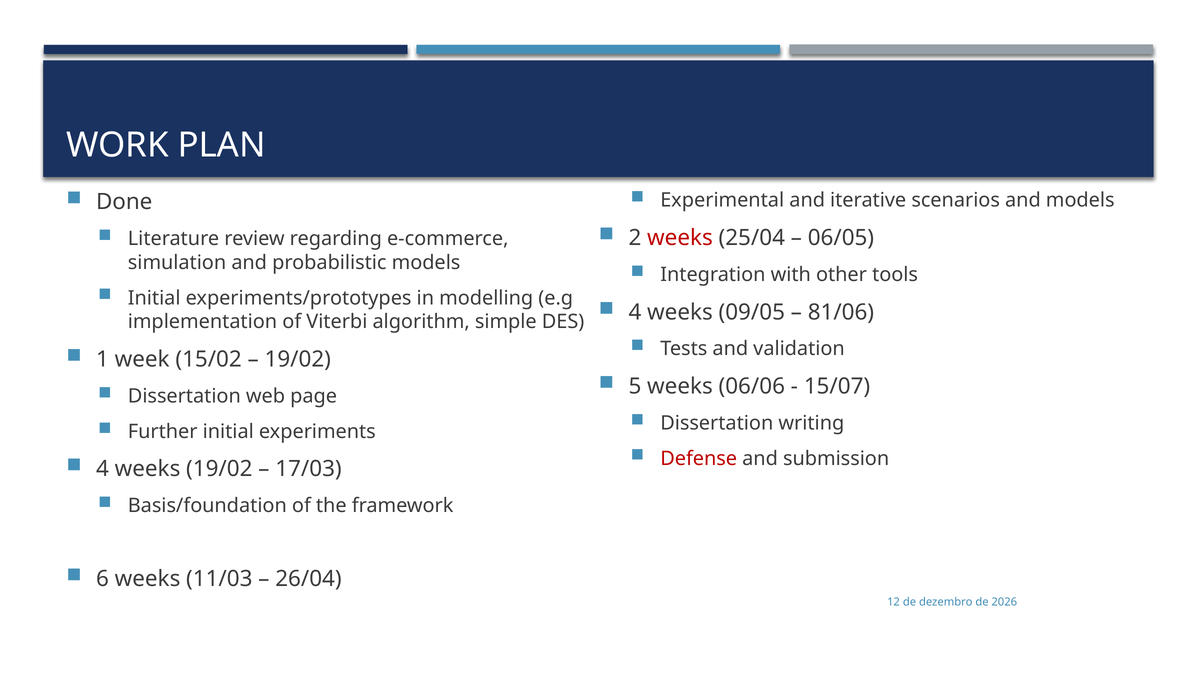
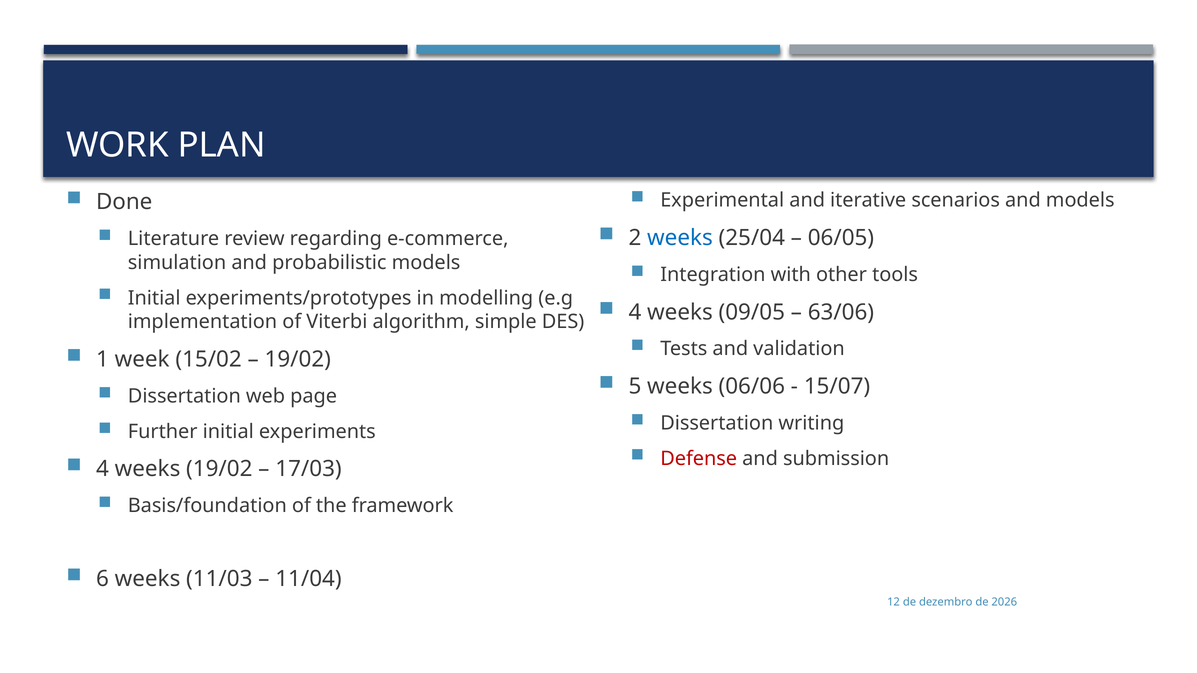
weeks colour: red -> blue (680, 238)
81/06: 81/06 -> 63/06 (841, 312)
26/04: 26/04 -> 11/04 (308, 579)
